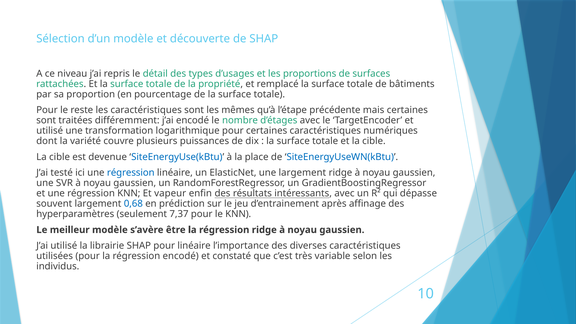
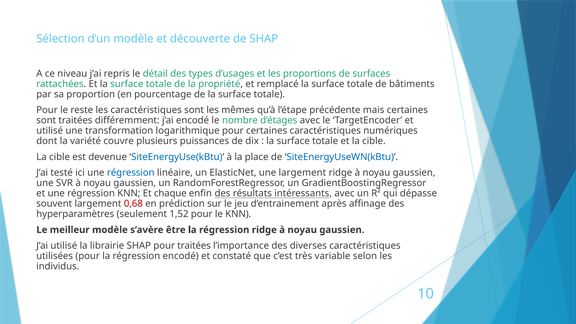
vapeur: vapeur -> chaque (170, 193)
0,68 colour: blue -> red (133, 204)
7,37: 7,37 -> 1,52 (179, 214)
pour linéaire: linéaire -> traitées (194, 246)
